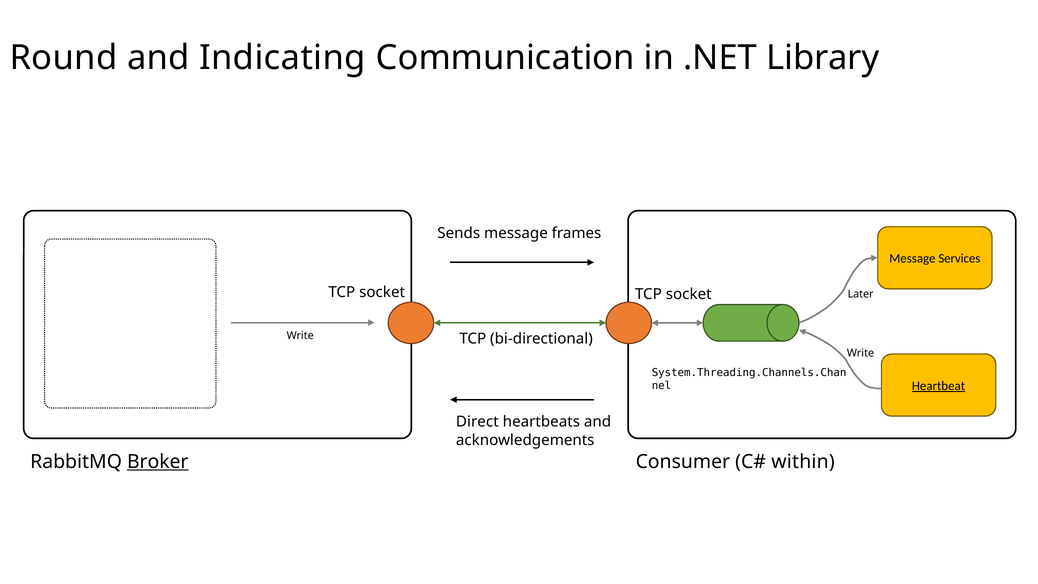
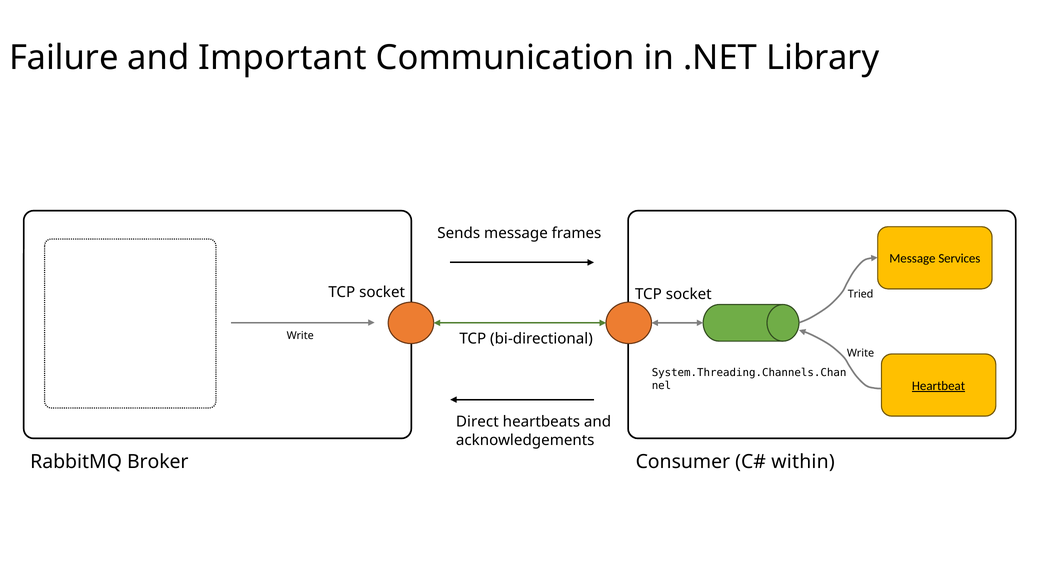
Round: Round -> Failure (64, 58)
Indicating: Indicating -> Important (283, 58)
Later: Later -> Tried (861, 294)
Broker underline: present -> none (158, 461)
